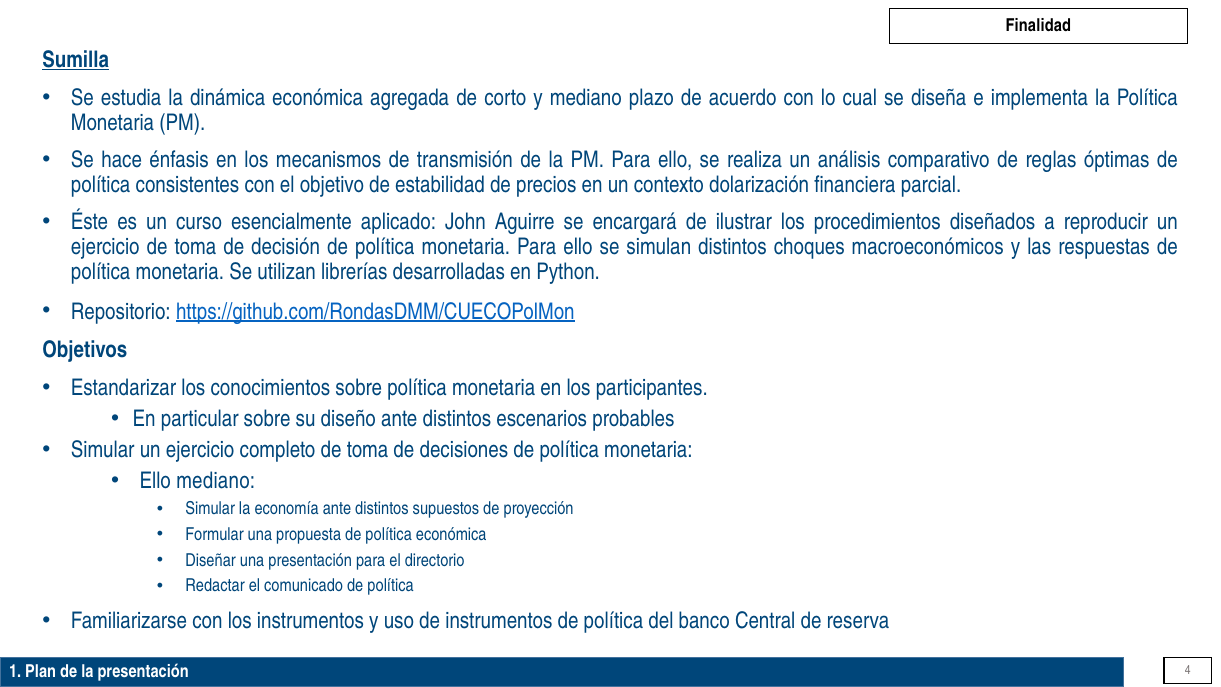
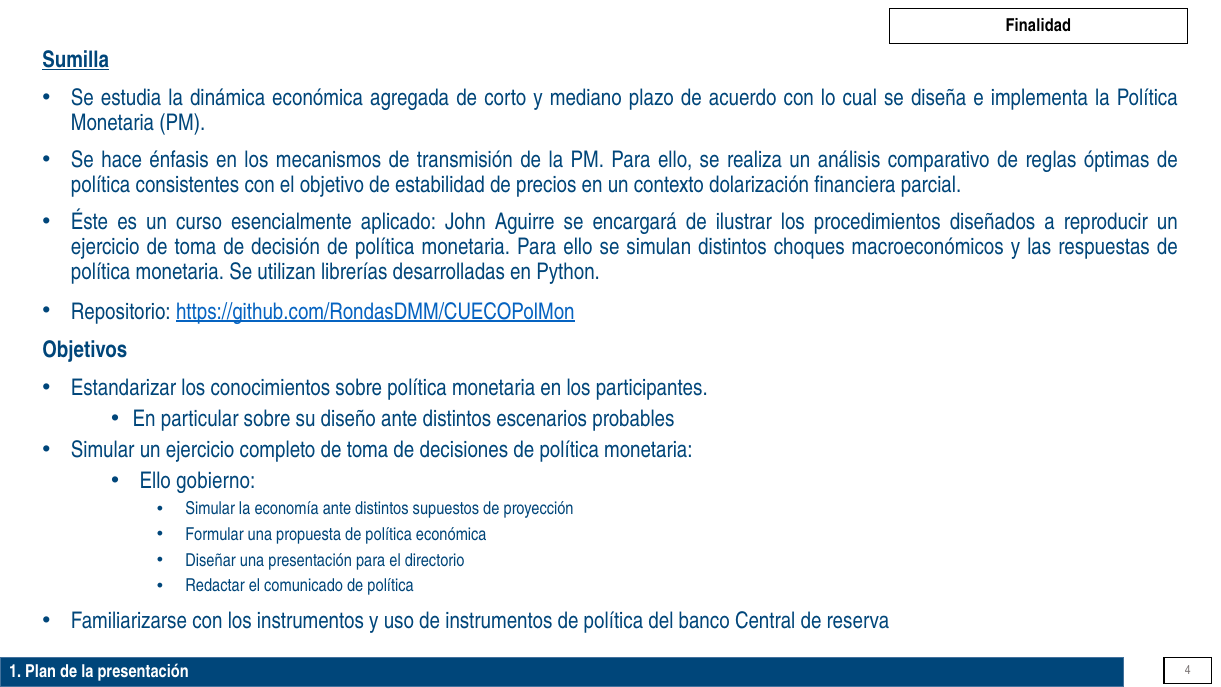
Ello mediano: mediano -> gobierno (216, 481)
